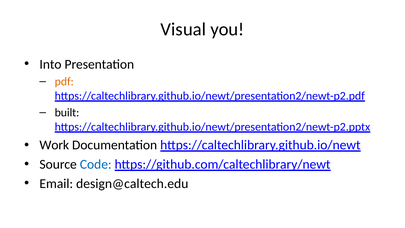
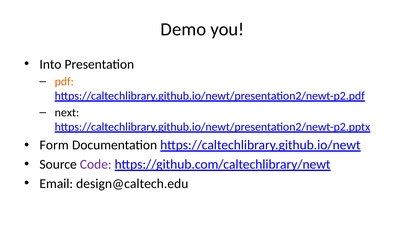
Visual: Visual -> Demo (183, 29)
built: built -> next (67, 113)
Work: Work -> Form (54, 145)
Code colour: blue -> purple (96, 164)
